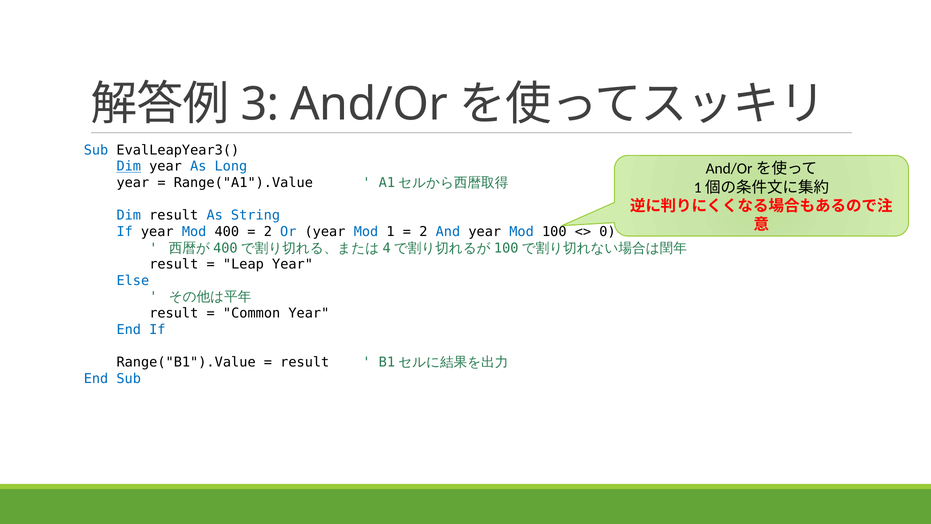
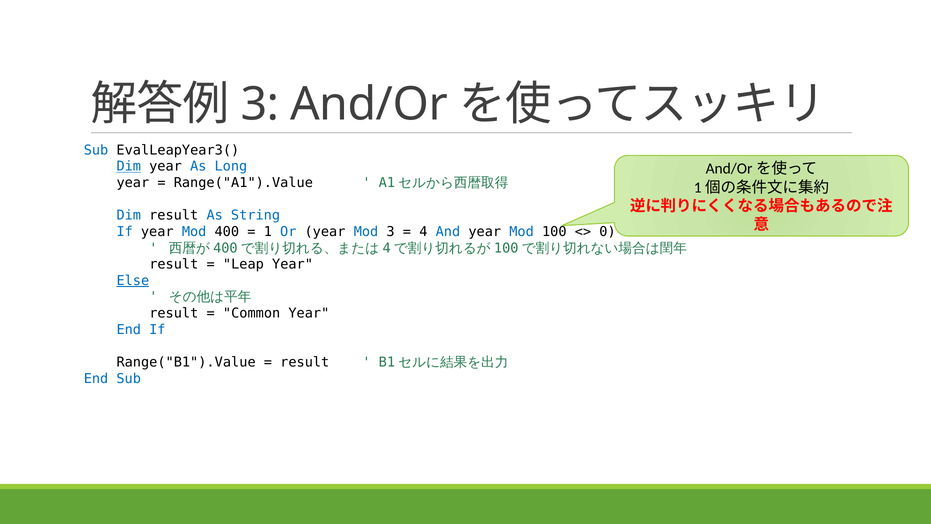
2: 2 -> 1 (268, 232)
Mod 1: 1 -> 3 (391, 232)
2: 2 -> 4 (423, 232)
Else underline: none -> present (133, 281)
